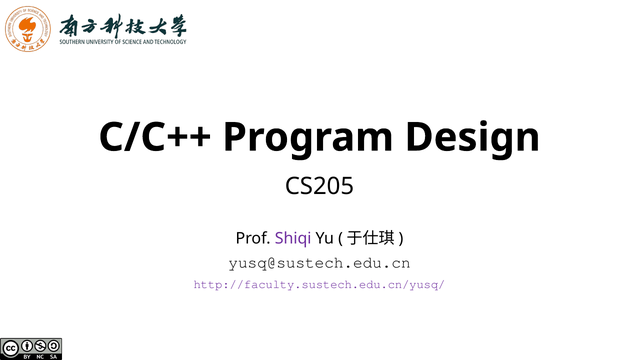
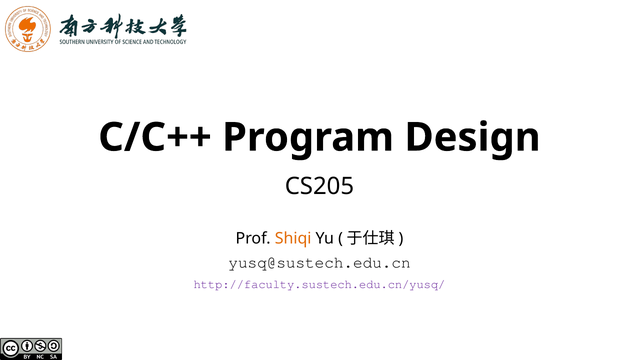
Shiqi colour: purple -> orange (293, 238)
